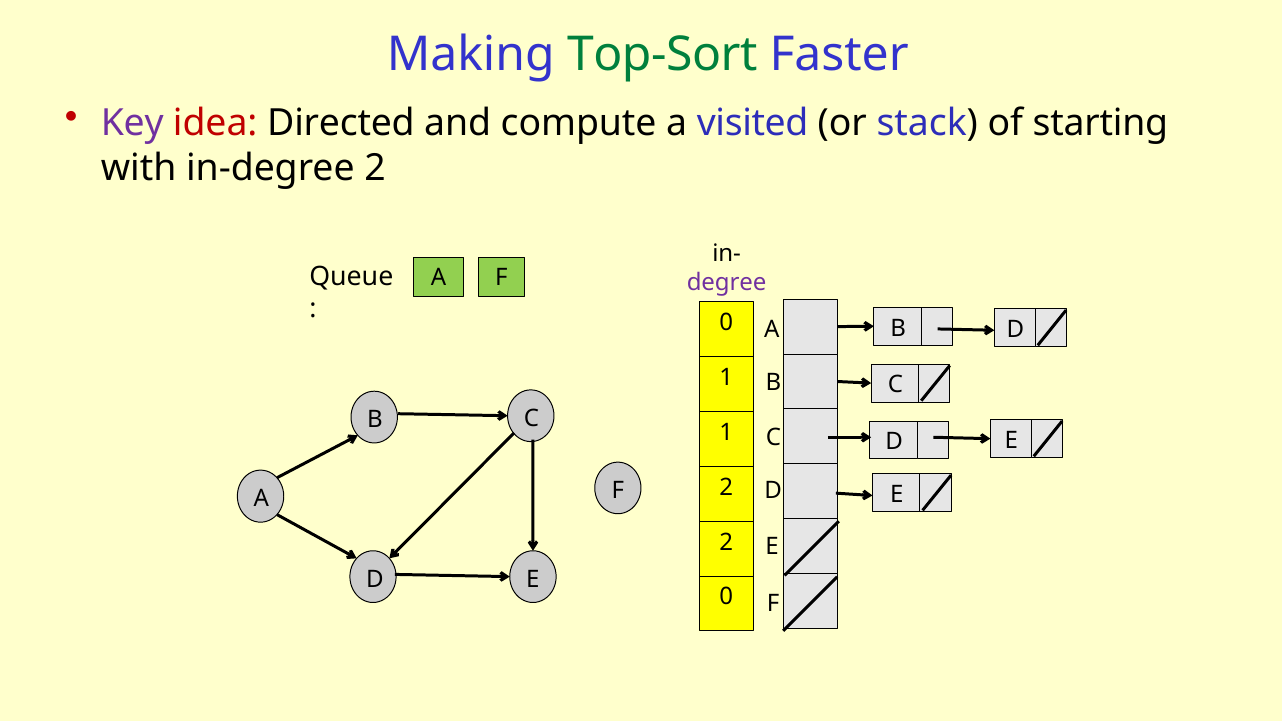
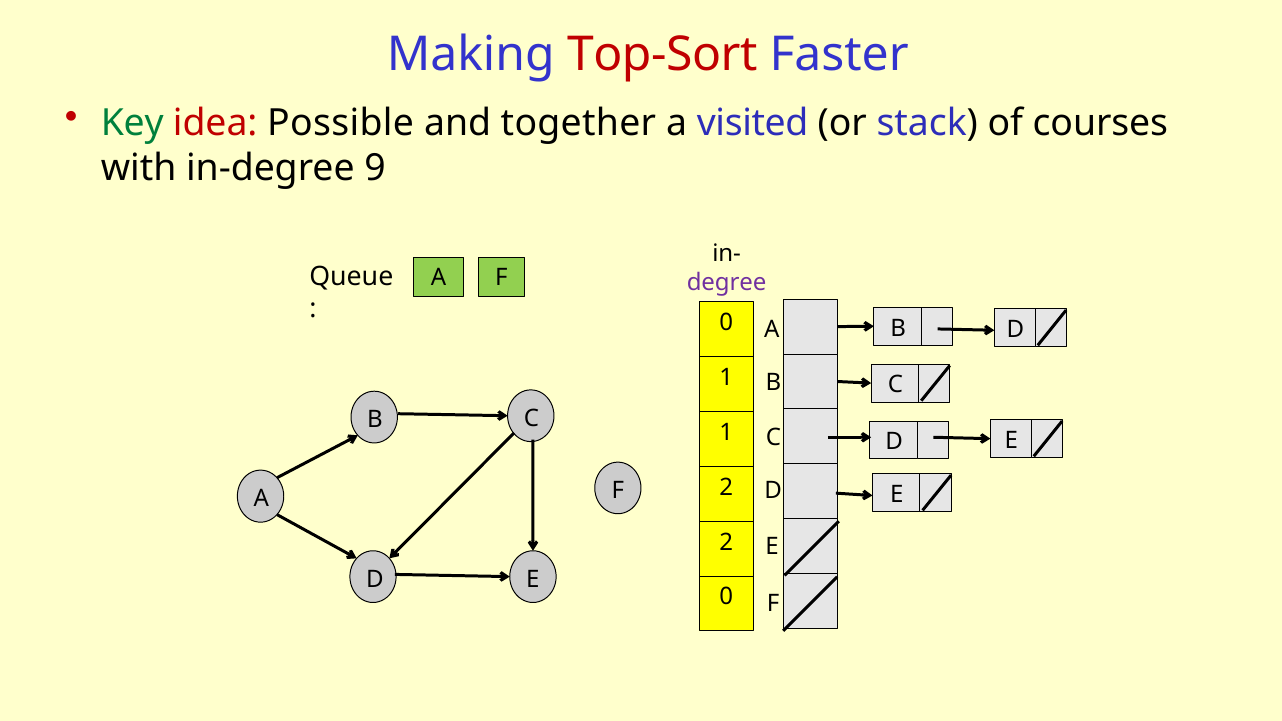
Top-Sort colour: green -> red (662, 55)
Key colour: purple -> green (132, 123)
Directed: Directed -> Possible (341, 123)
compute: compute -> together (578, 123)
starting: starting -> courses (1100, 123)
in-degree 2: 2 -> 9 (375, 168)
